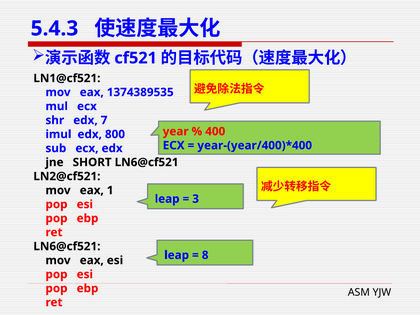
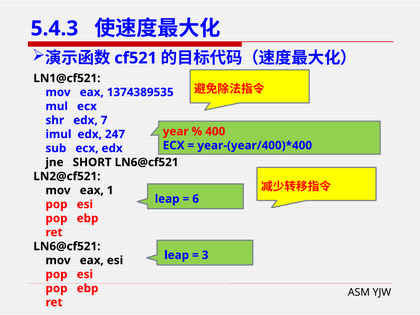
800: 800 -> 247 (115, 134)
3: 3 -> 6 (196, 199)
8: 8 -> 3 (205, 255)
